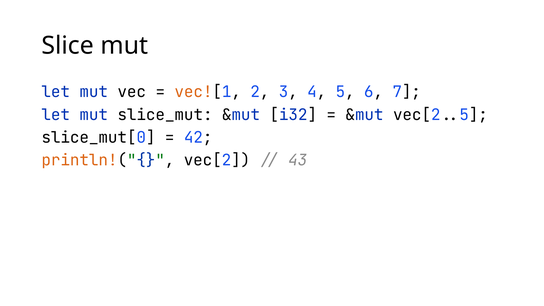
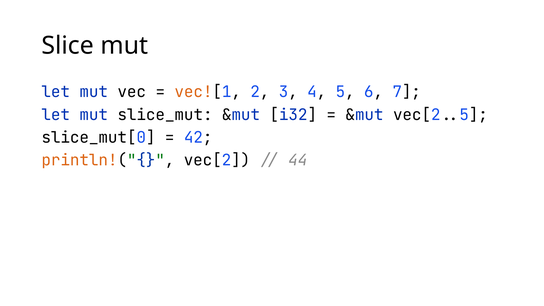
43: 43 -> 44 (298, 160)
